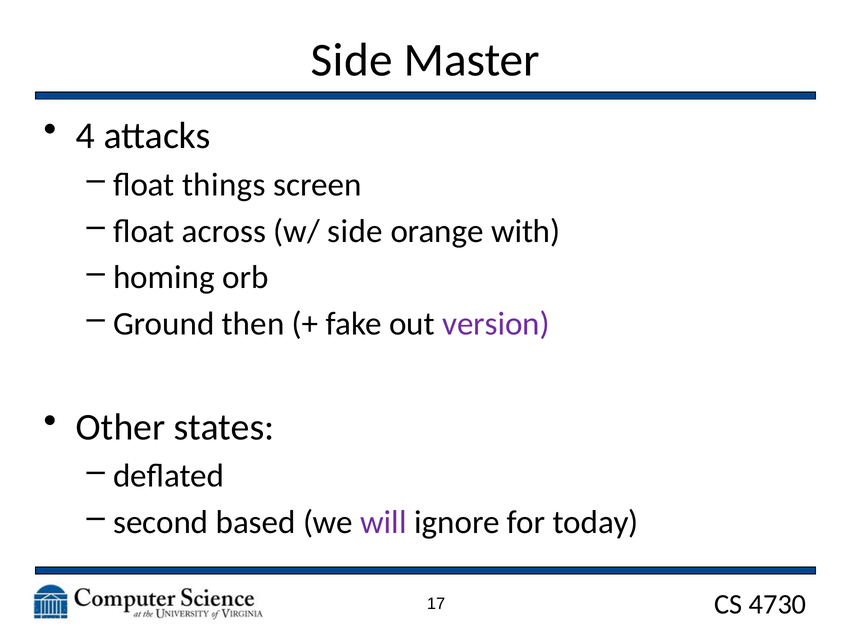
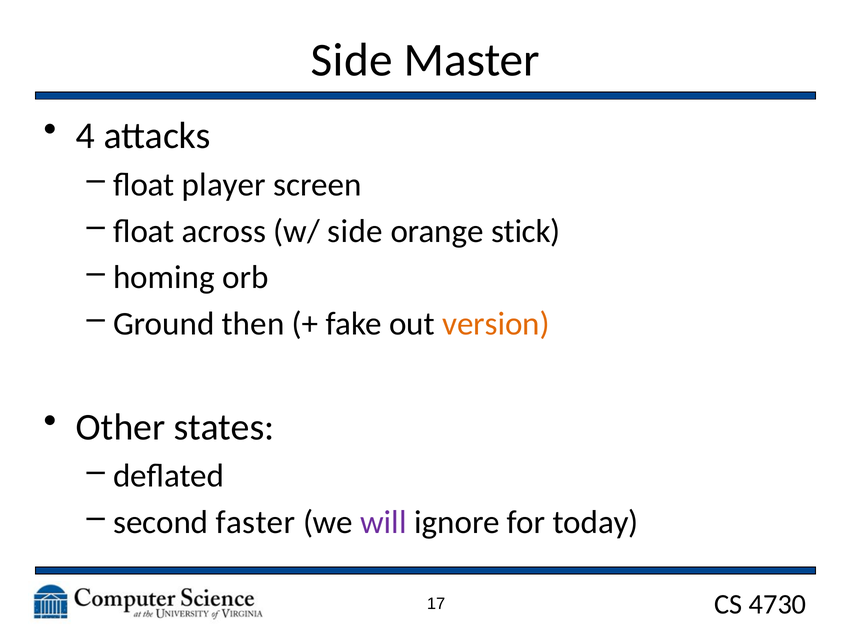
things: things -> player (224, 185)
with: with -> stick (526, 231)
version colour: purple -> orange (496, 324)
based: based -> faster (255, 523)
